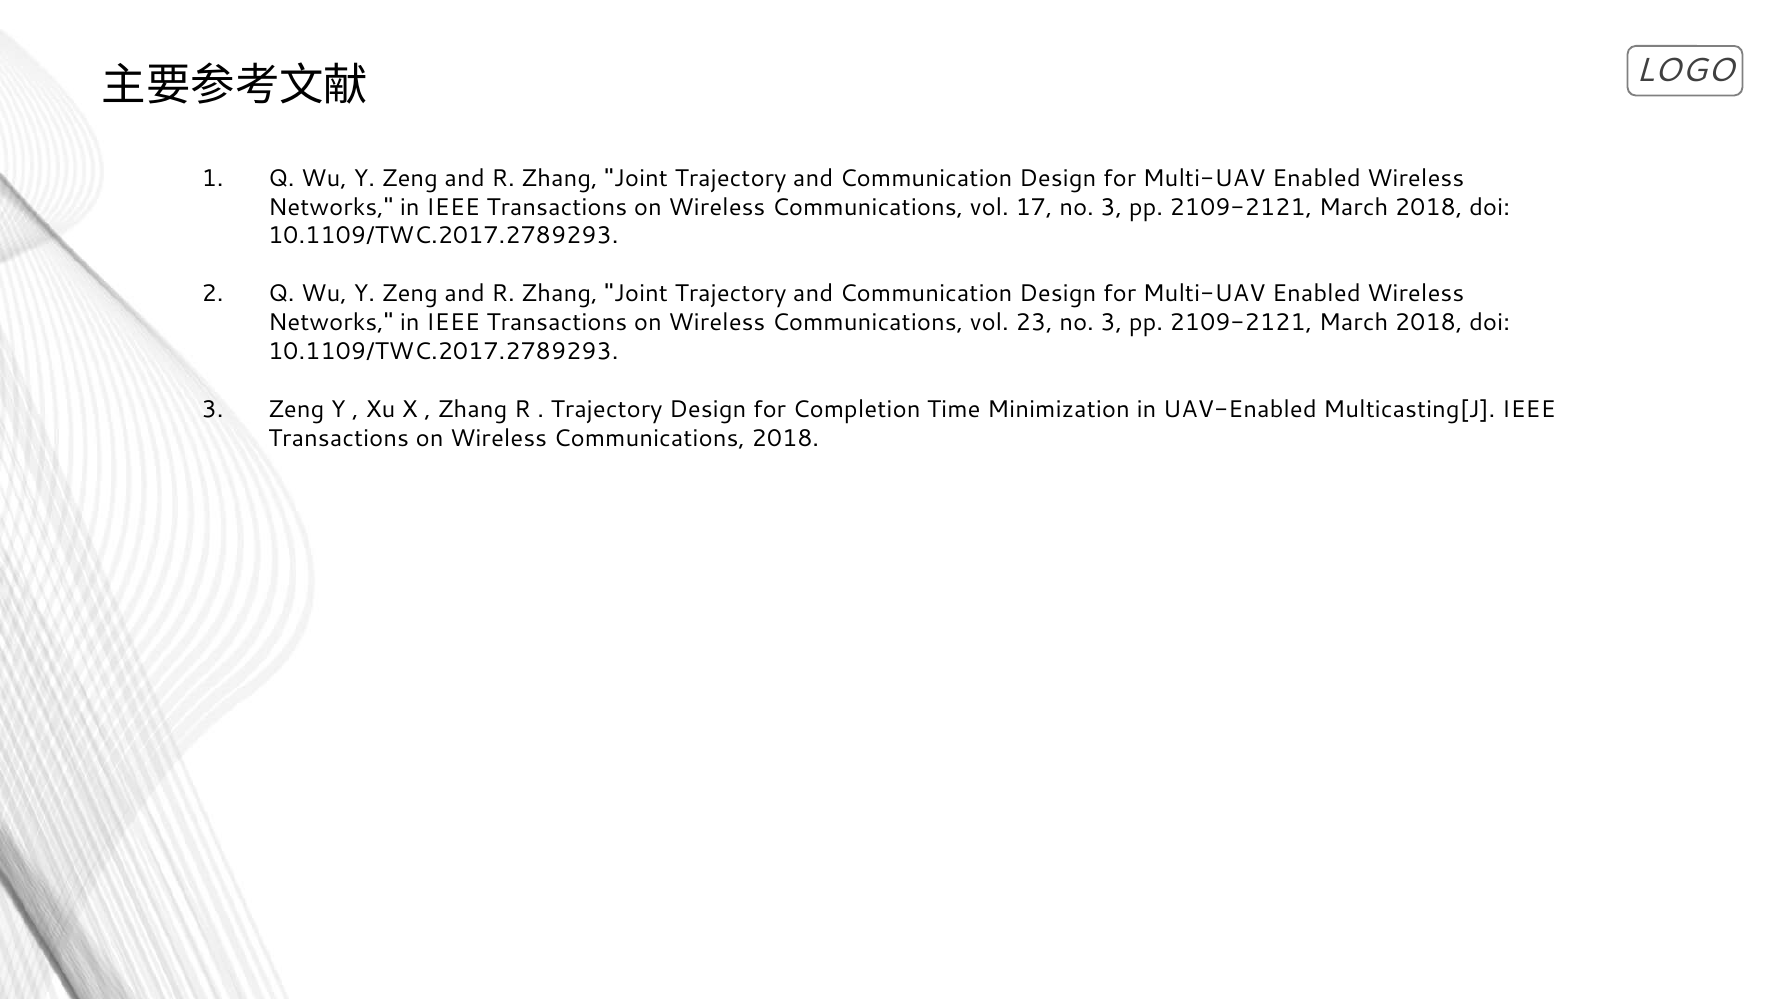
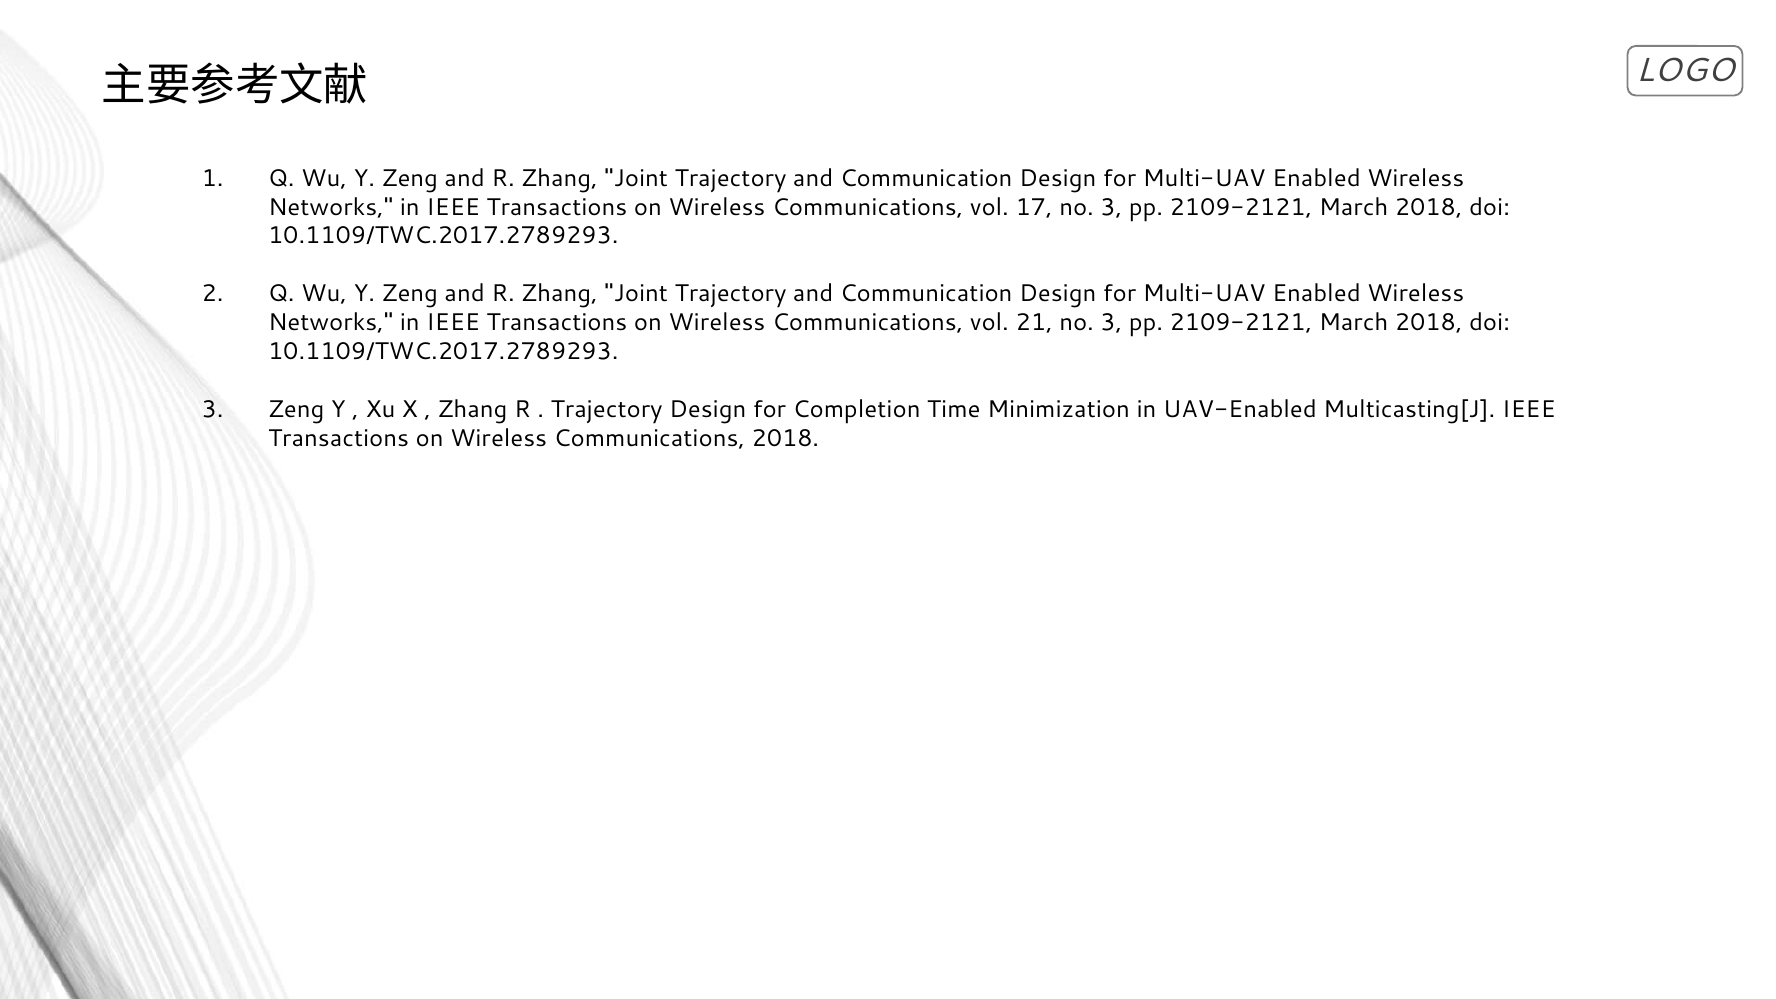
23: 23 -> 21 (1034, 323)
